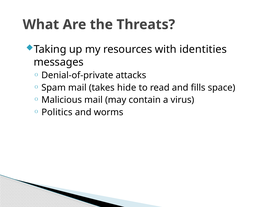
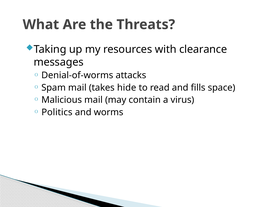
identities: identities -> clearance (203, 49)
Denial-of-private: Denial-of-private -> Denial-of-worms (77, 75)
